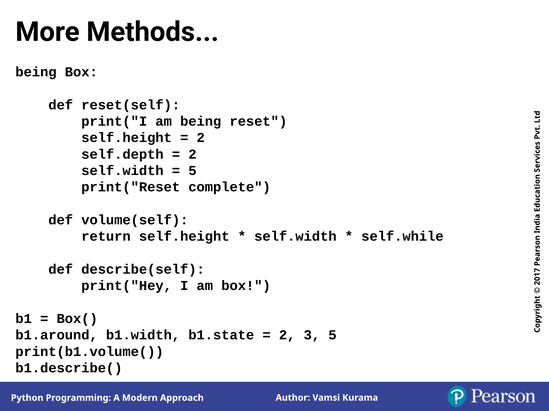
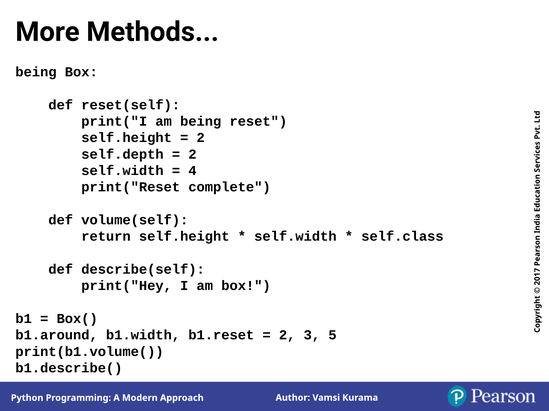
5: 5 -> 4 (192, 171)
self.while: self.while -> self.class (402, 237)
b1.state: b1.state -> b1.reset (221, 336)
